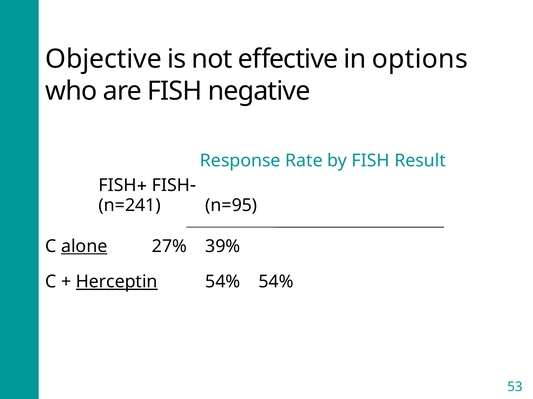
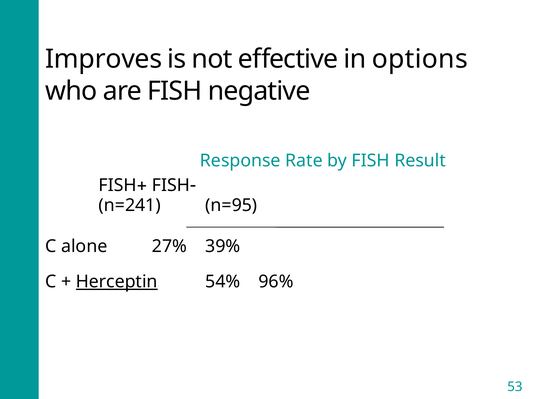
Objective: Objective -> Improves (104, 59)
alone underline: present -> none (84, 247)
54% 54%: 54% -> 96% (276, 282)
